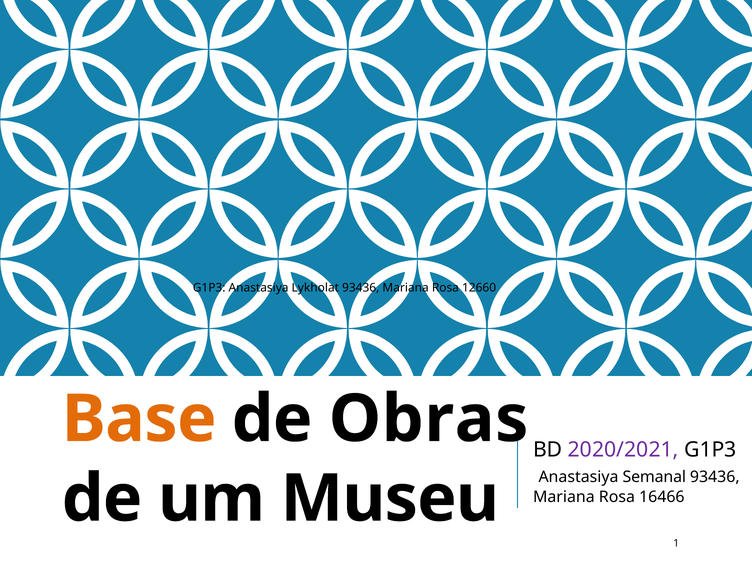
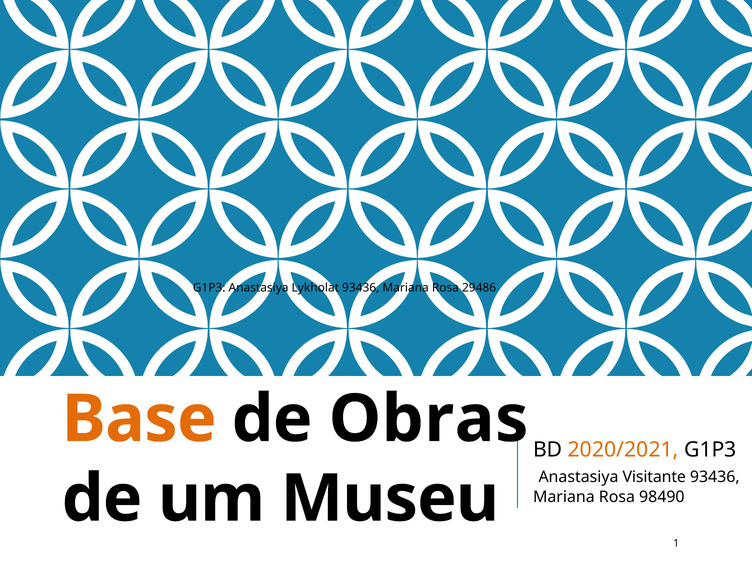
12660: 12660 -> 29486 (479, 288)
2020/2021 colour: purple -> orange (623, 450)
Semanal: Semanal -> Visitante (654, 477)
16466: 16466 -> 98490 (662, 497)
